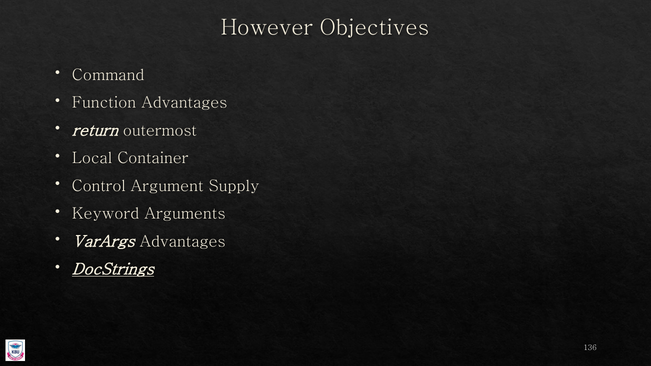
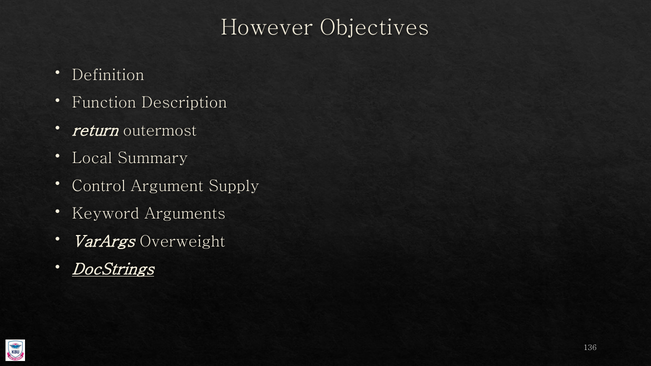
Command: Command -> Definition (108, 75)
Function Advantages: Advantages -> Description (184, 103)
Container: Container -> Summary (153, 158)
VarArgs Advantages: Advantages -> Overweight (183, 241)
